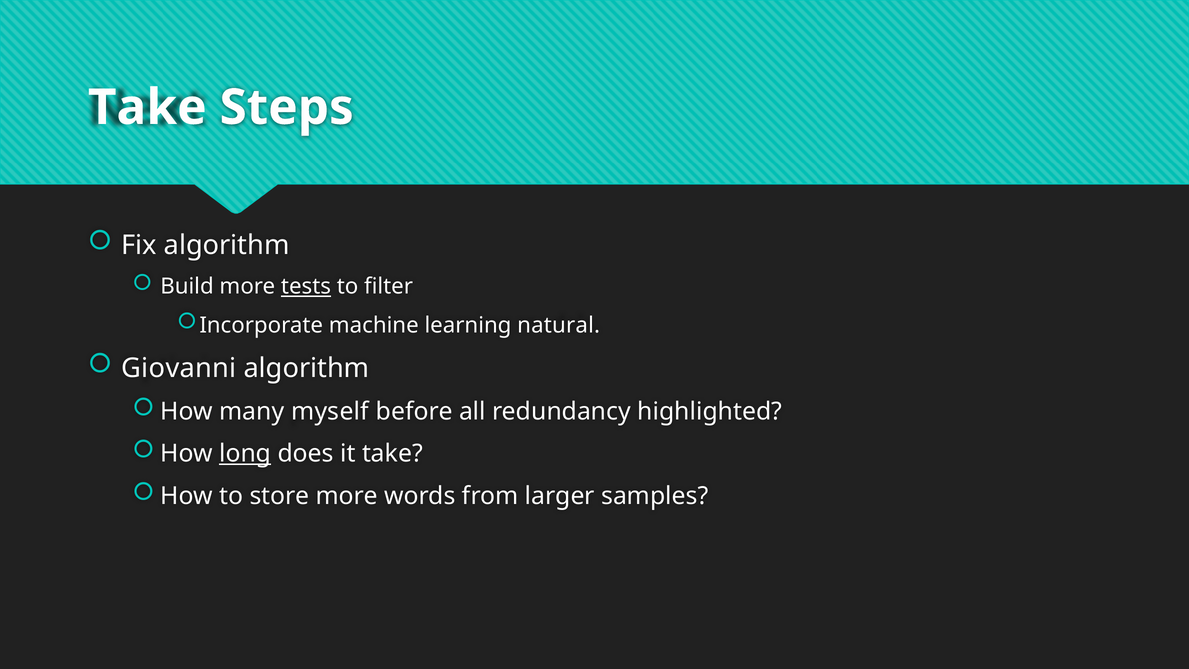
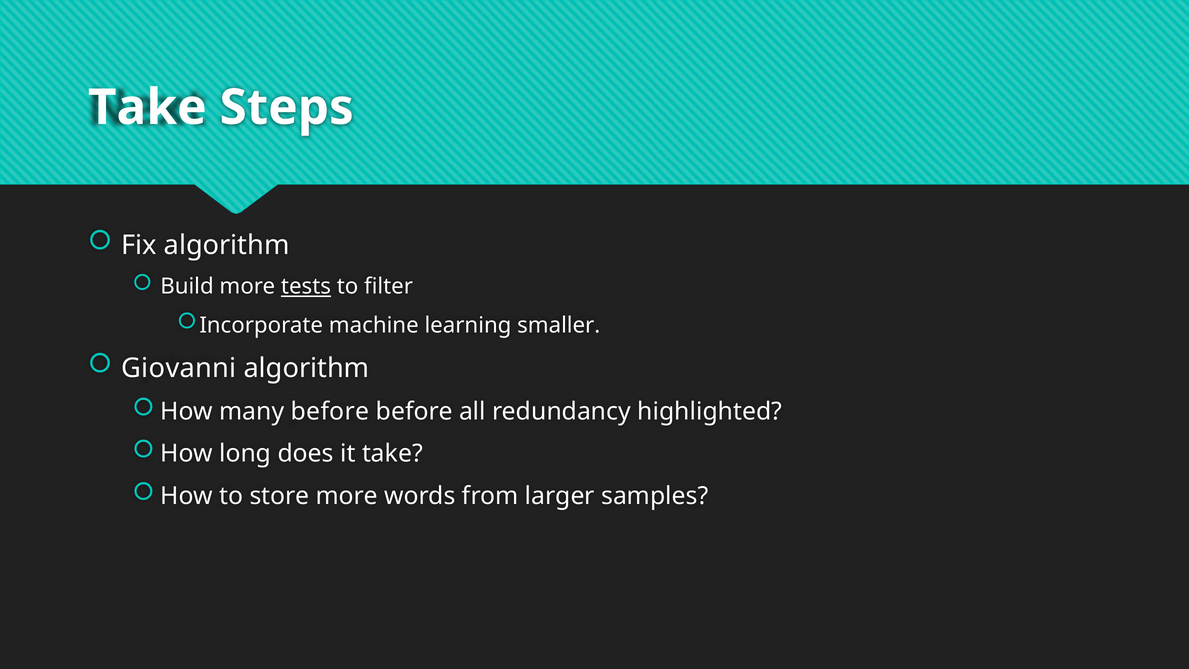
natural: natural -> smaller (559, 325)
many myself: myself -> before (330, 411)
long underline: present -> none (245, 454)
